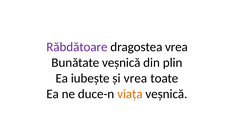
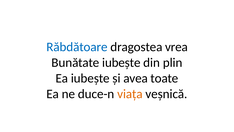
Răbdătoare colour: purple -> blue (77, 47)
Bunătate veșnică: veșnică -> iubește (121, 62)
și vrea: vrea -> avea (136, 78)
